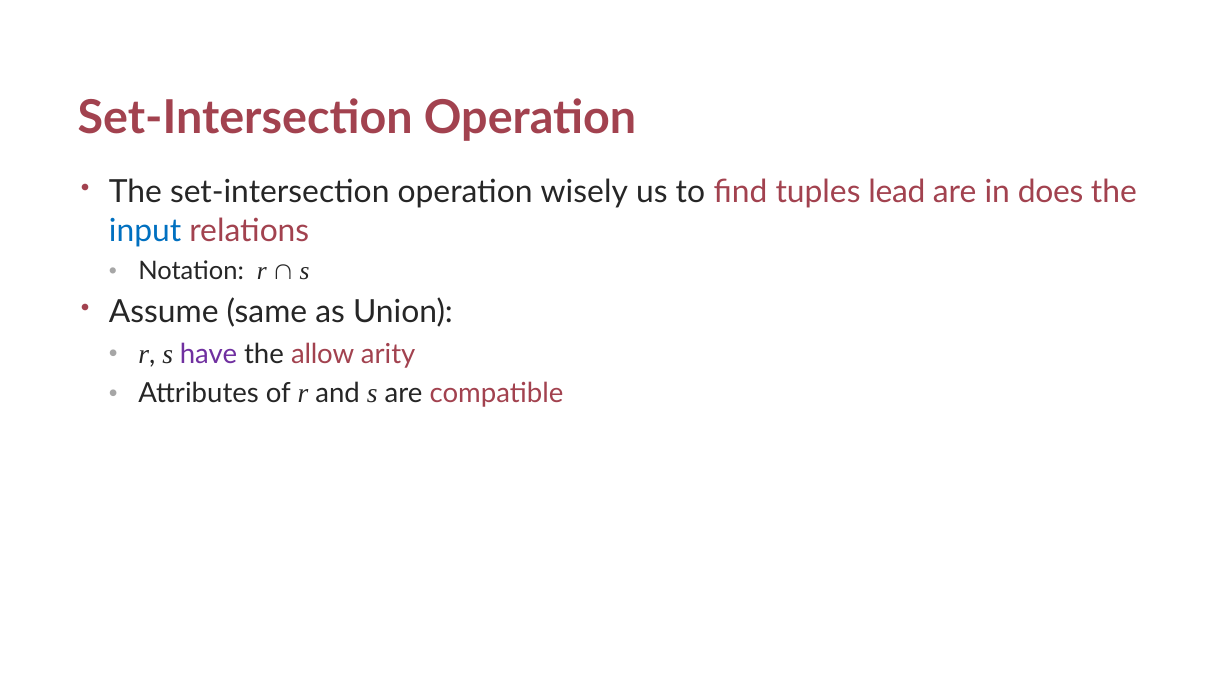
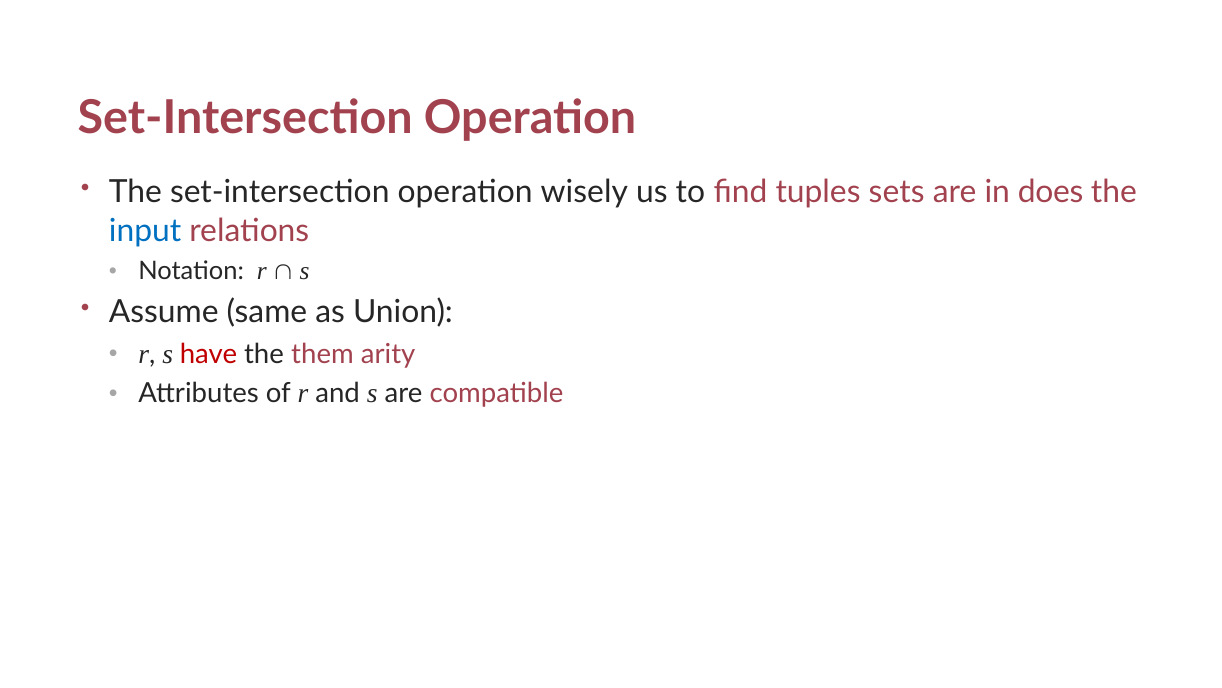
lead: lead -> sets (897, 192)
have colour: purple -> red (209, 354)
allow: allow -> them (322, 354)
